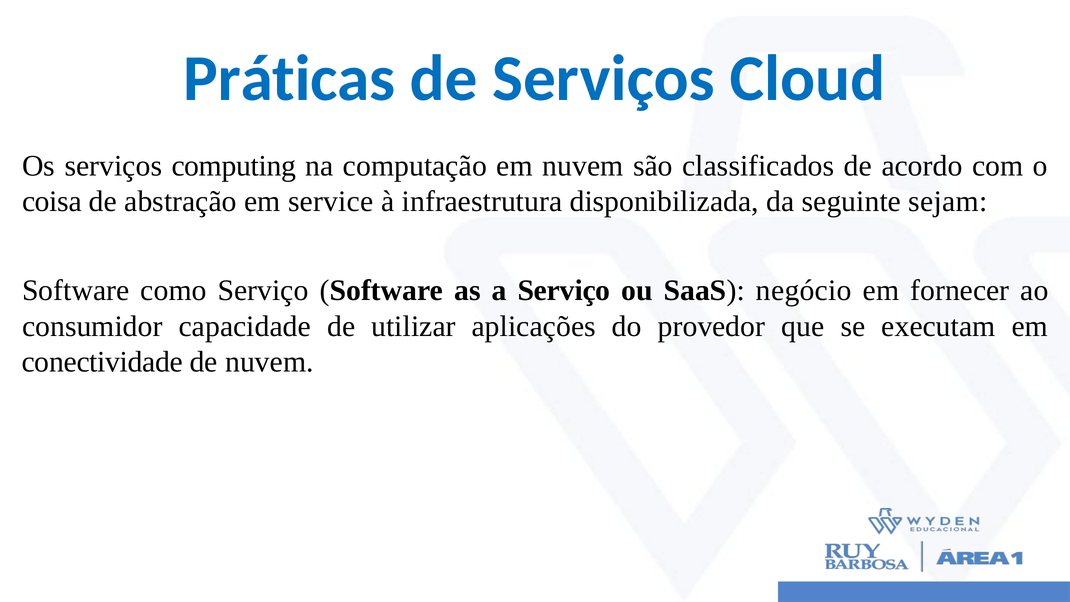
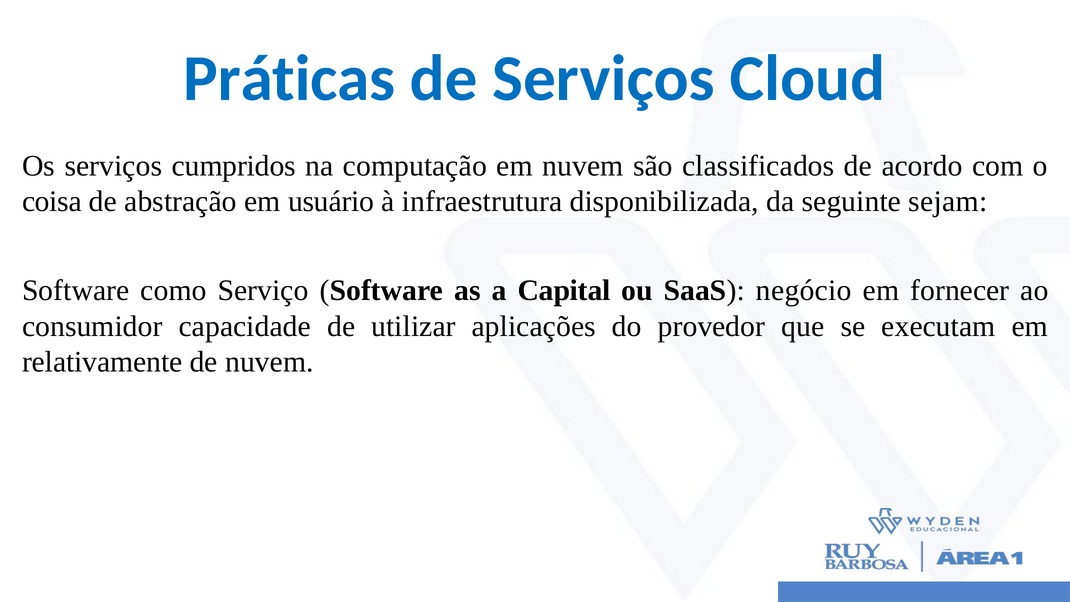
computing: computing -> cumpridos (234, 166)
service: service -> usuário (331, 201)
a Serviço: Serviço -> Capital (564, 291)
conectividade: conectividade -> relativamente (102, 362)
